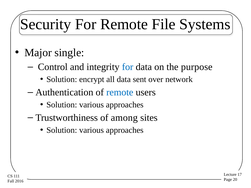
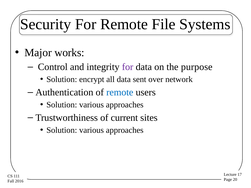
single: single -> works (69, 53)
for colour: blue -> purple (128, 67)
among: among -> current (124, 118)
